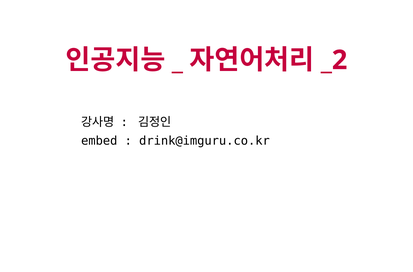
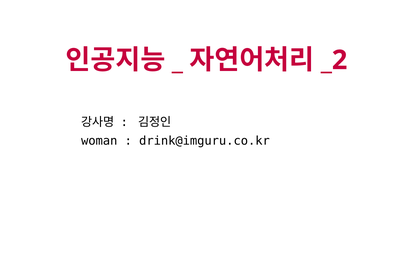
embed: embed -> woman (99, 141)
